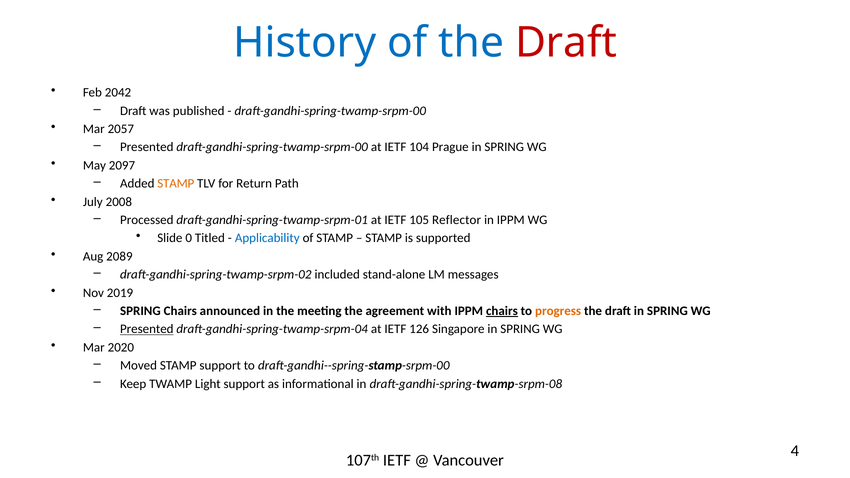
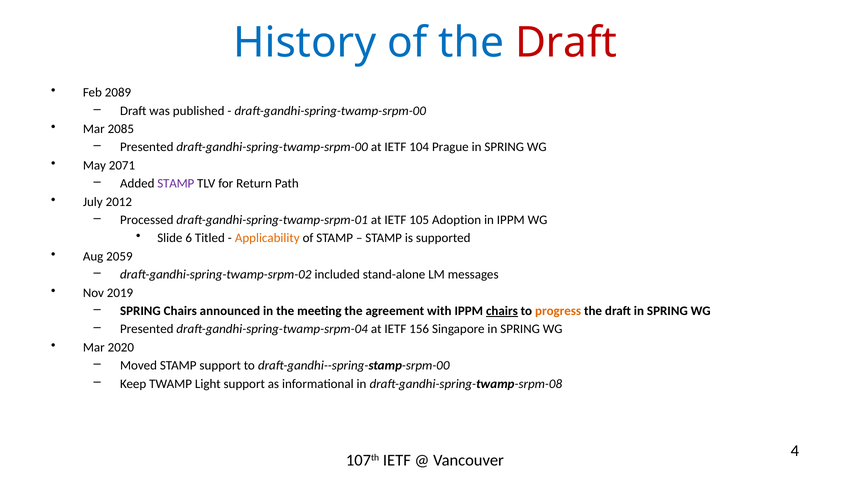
2042: 2042 -> 2089 (118, 93)
2057: 2057 -> 2085 (121, 129)
2097: 2097 -> 2071 (122, 165)
STAMP colour: orange -> purple (176, 184)
2008: 2008 -> 2012 (119, 202)
Reflector: Reflector -> Adoption (457, 220)
0: 0 -> 6 (189, 238)
Applicability colour: blue -> orange (267, 238)
2089: 2089 -> 2059 (119, 256)
Presented underline: present -> none (147, 329)
126: 126 -> 156 (419, 329)
